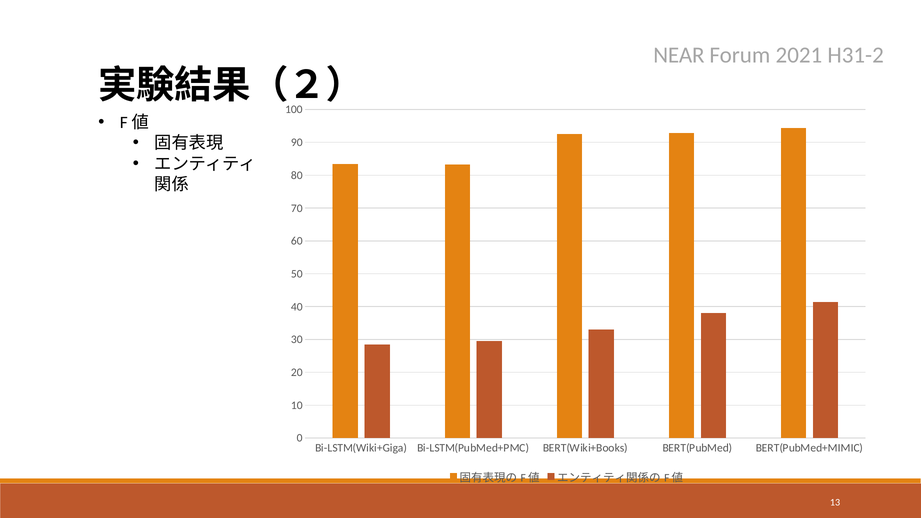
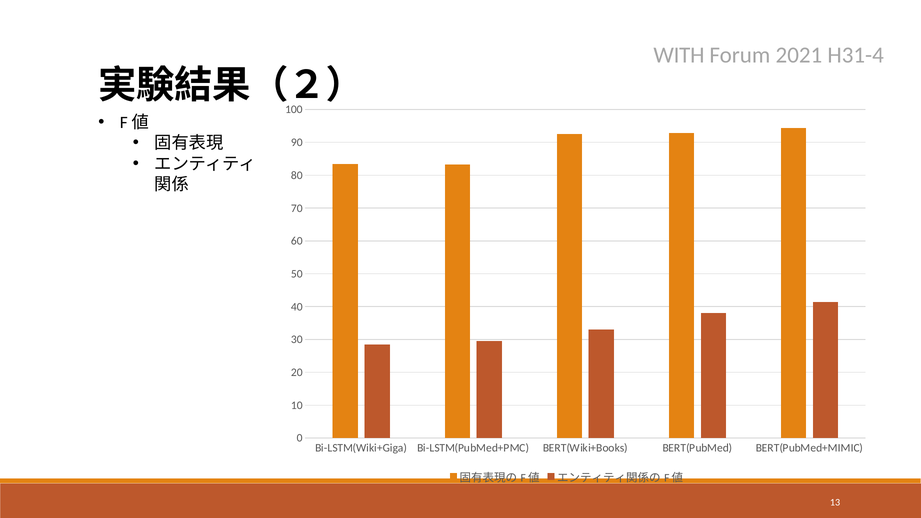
NEAR: NEAR -> WITH (679, 55)
H31-2: H31-2 -> H31-4 (856, 55)
